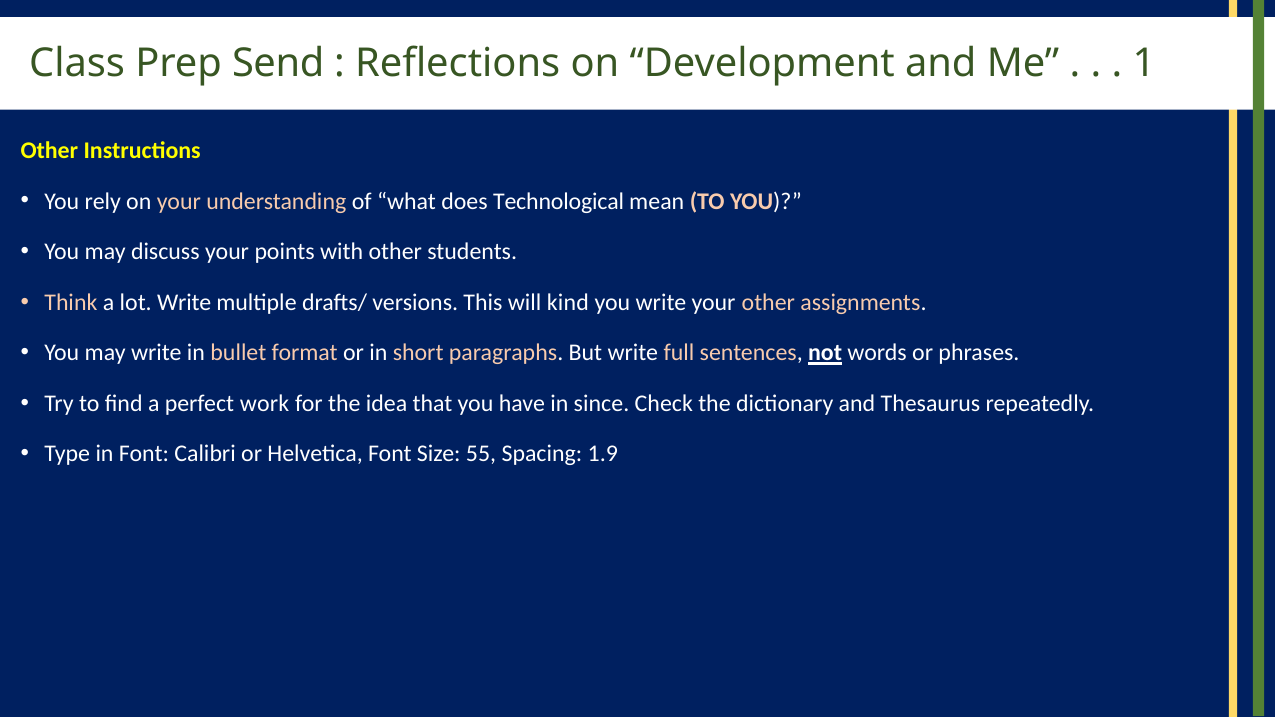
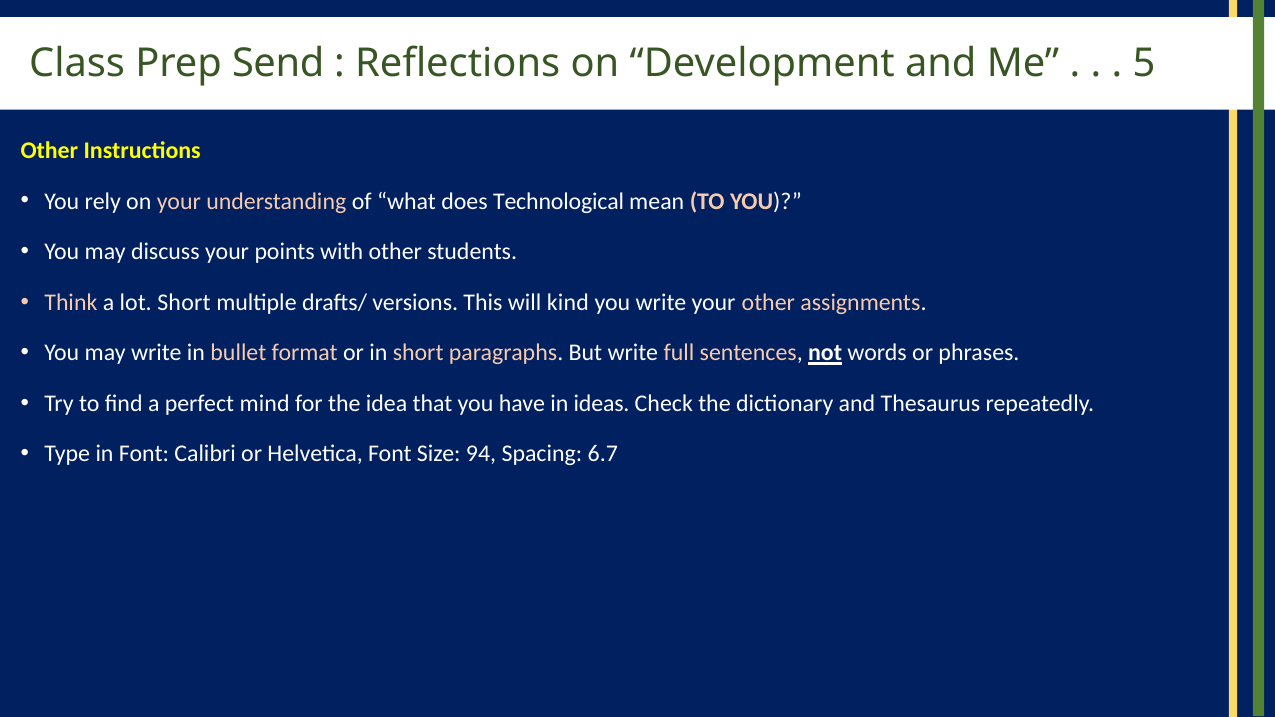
1: 1 -> 5 (1144, 63)
lot Write: Write -> Short (184, 302)
work: work -> mind (265, 404)
since: since -> ideas (602, 404)
55: 55 -> 94 (481, 454)
1.9: 1.9 -> 6.7 (603, 454)
